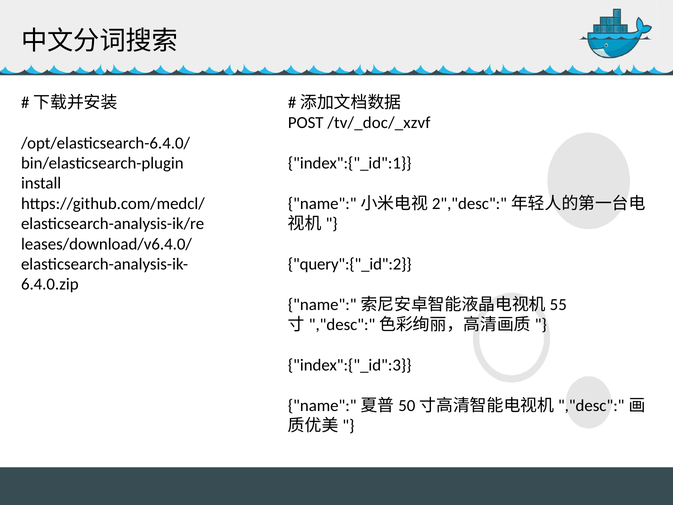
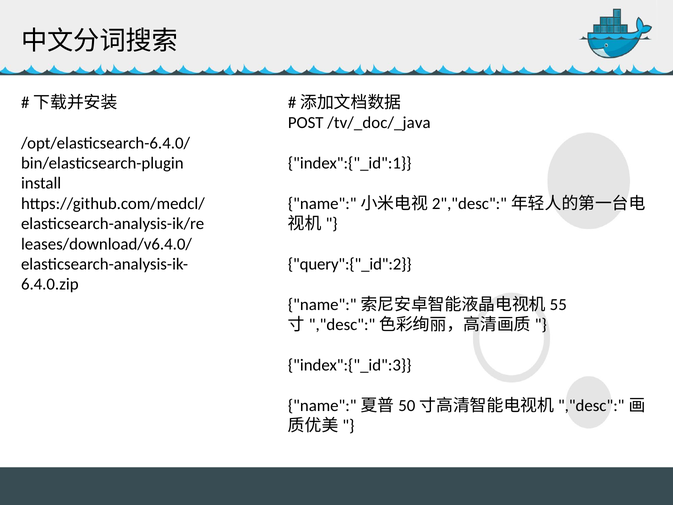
/tv/_doc/_xzvf: /tv/_doc/_xzvf -> /tv/_doc/_java (379, 123)
